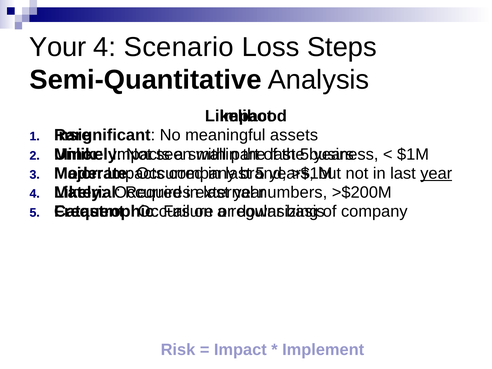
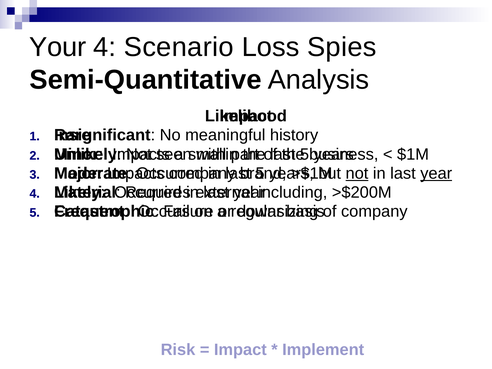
Steps: Steps -> Spies (342, 47)
assets: assets -> history (294, 135)
not underline: none -> present (357, 173)
numbers: numbers -> including (293, 192)
